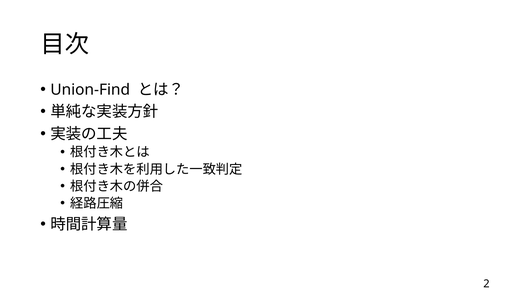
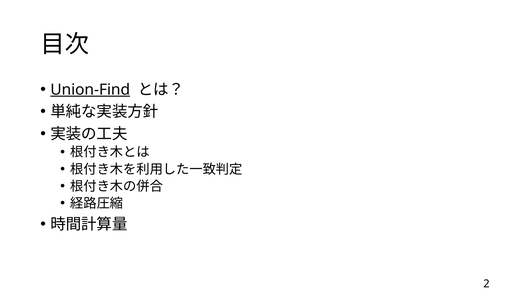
Union-Find underline: none -> present (90, 90)
